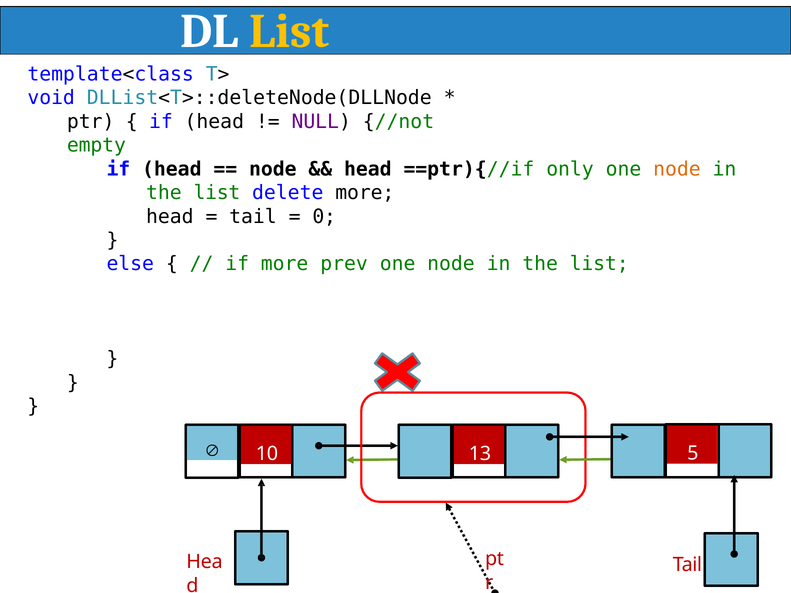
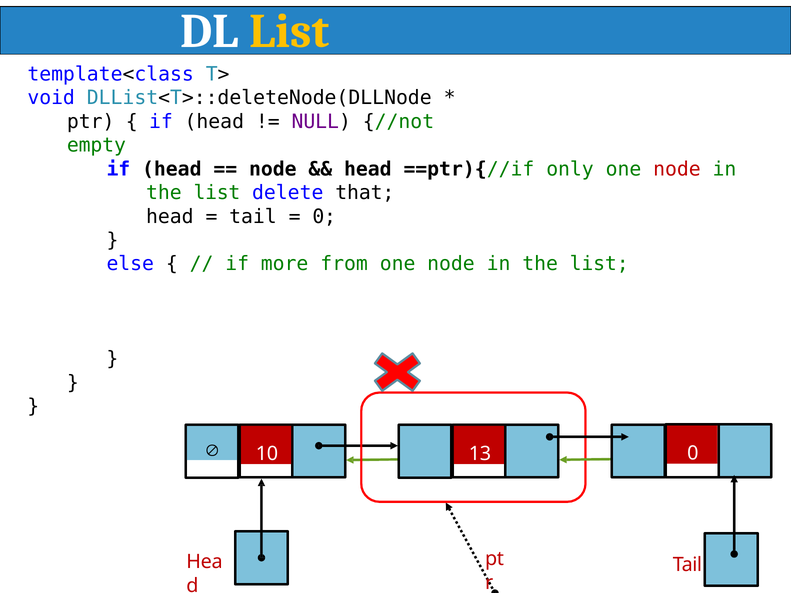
node colour: orange -> red (677, 169)
delete more: more -> that (365, 193)
prev: prev -> from (344, 264)
5: 5 -> 0 (693, 453)
